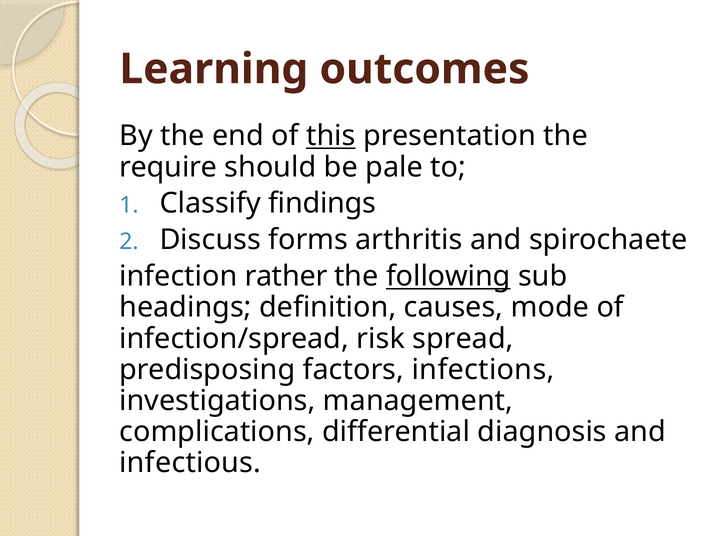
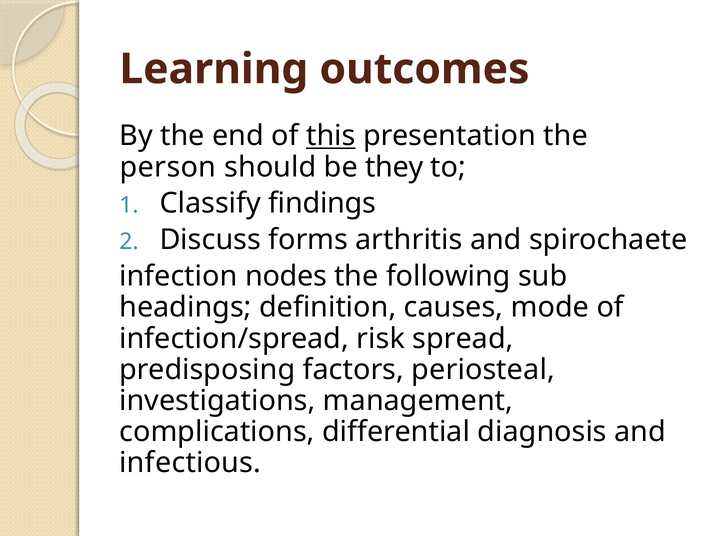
require: require -> person (168, 167)
pale: pale -> they (394, 167)
rather: rather -> nodes (286, 276)
following underline: present -> none (448, 276)
infections: infections -> periosteal (483, 370)
